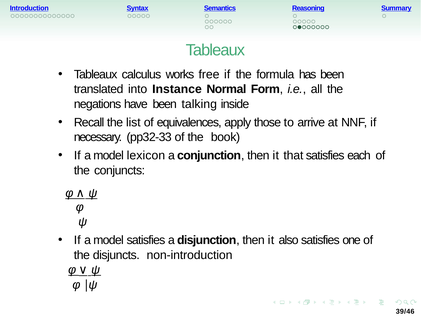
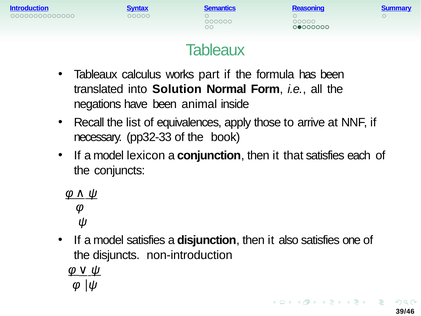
free: free -> part (209, 74)
Instance: Instance -> Solution (177, 89)
talking: talking -> animal (199, 104)
